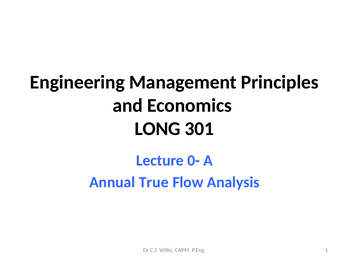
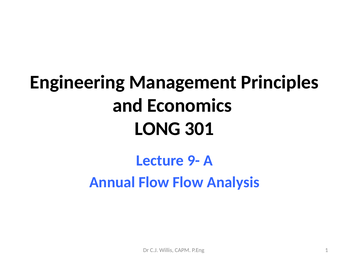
0-: 0- -> 9- (194, 160)
Annual True: True -> Flow (154, 182)
